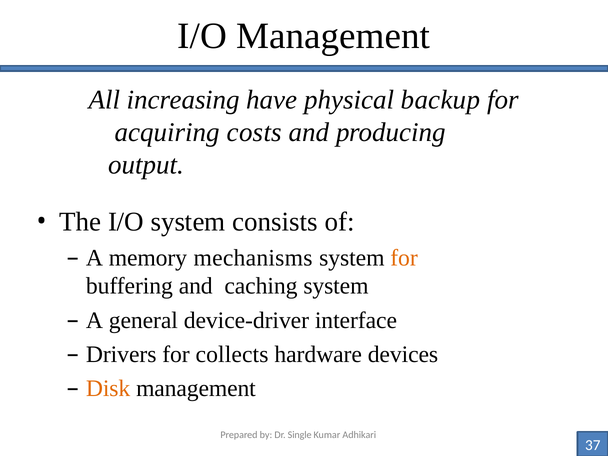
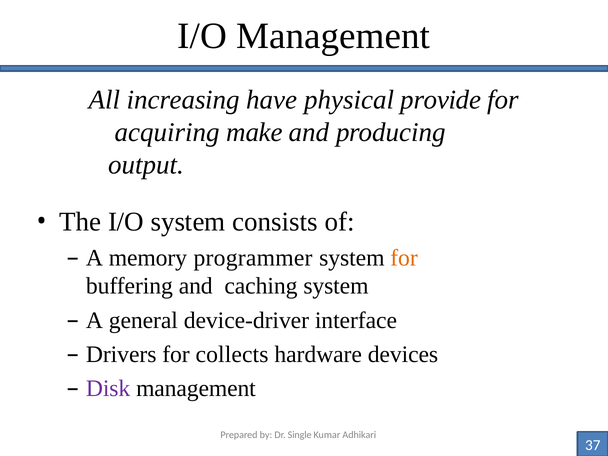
backup: backup -> provide (441, 100)
costs: costs -> make (255, 132)
mechanisms: mechanisms -> programmer (253, 258)
Disk colour: orange -> purple (108, 388)
